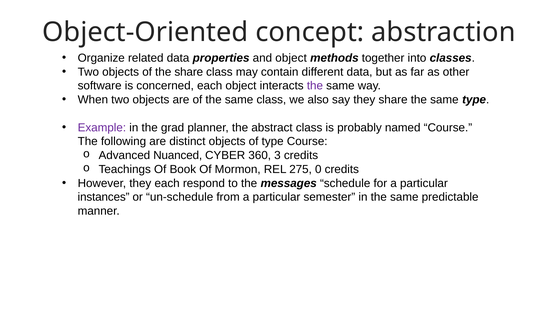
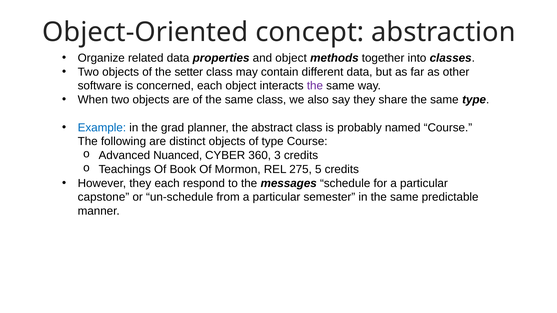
the share: share -> setter (189, 72)
Example colour: purple -> blue (102, 128)
0: 0 -> 5 (318, 169)
instances: instances -> capstone (103, 197)
